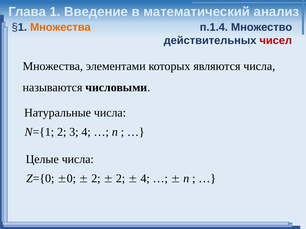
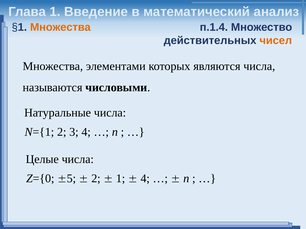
чисел colour: red -> orange (276, 41)
0: 0 -> 5 (71, 179)
2: 2 -> 1 (121, 179)
